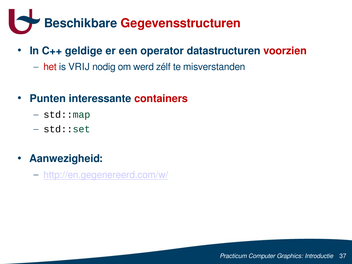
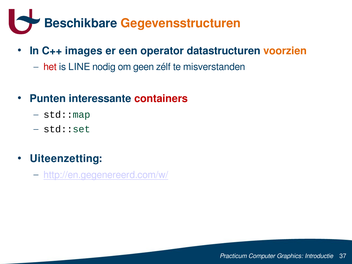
Gegevensstructuren colour: red -> orange (181, 23)
geldige: geldige -> images (84, 51)
voorzien colour: red -> orange (285, 51)
VRIJ: VRIJ -> LINE (79, 67)
werd: werd -> geen (144, 67)
Aanwezigheid: Aanwezigheid -> Uiteenzetting (66, 159)
